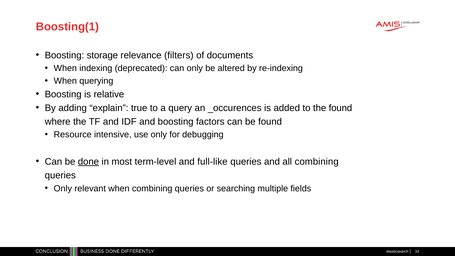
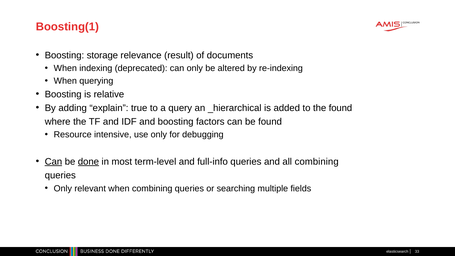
filters: filters -> result (179, 55)
_occurences: _occurences -> _hierarchical (235, 108)
Can underline: none -> present (53, 162)
full-like: full-like -> full-info (213, 162)
